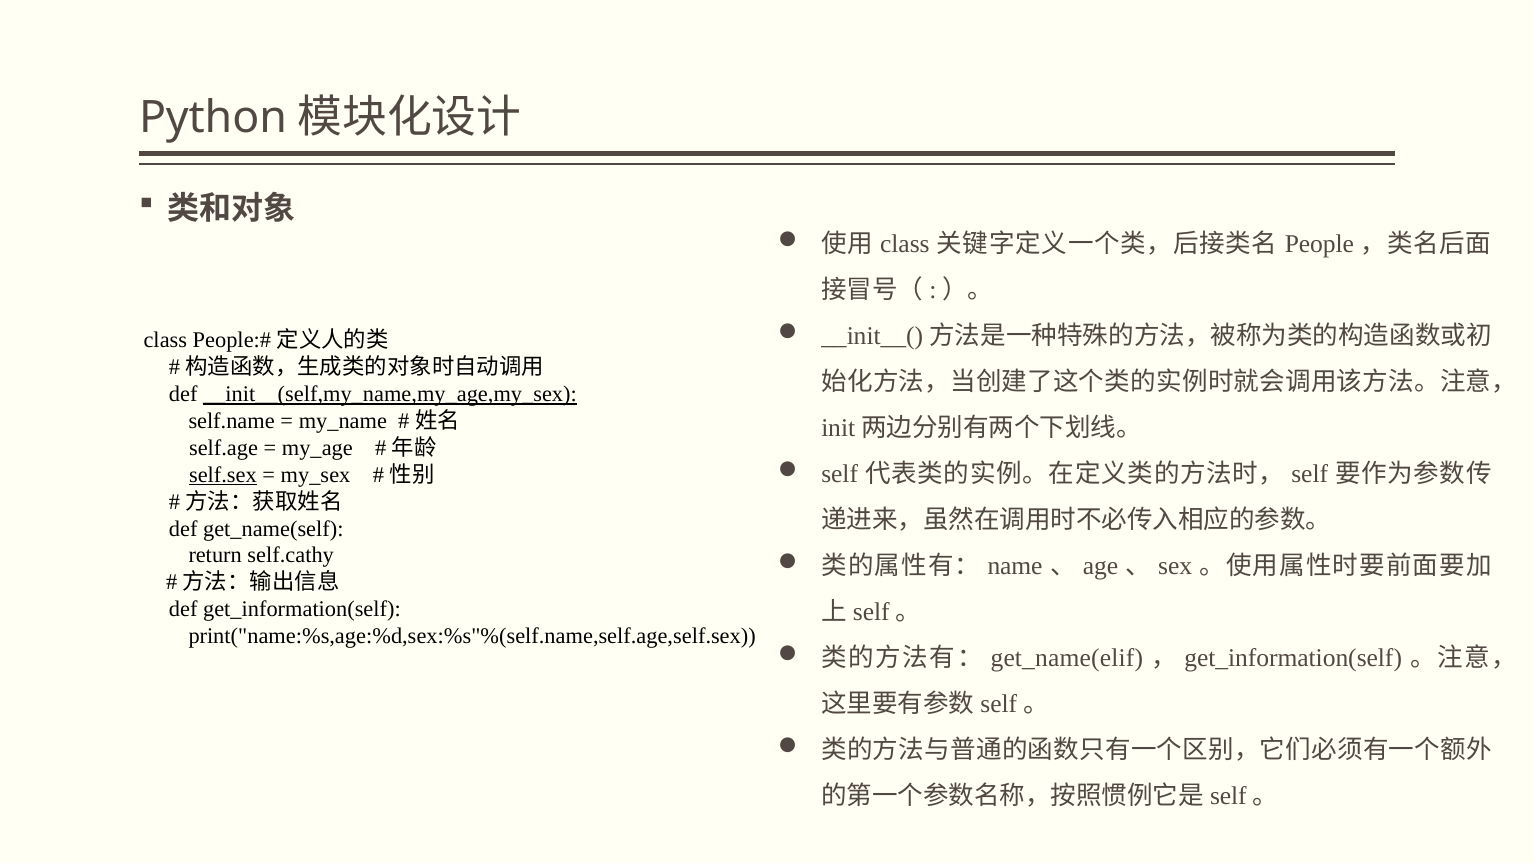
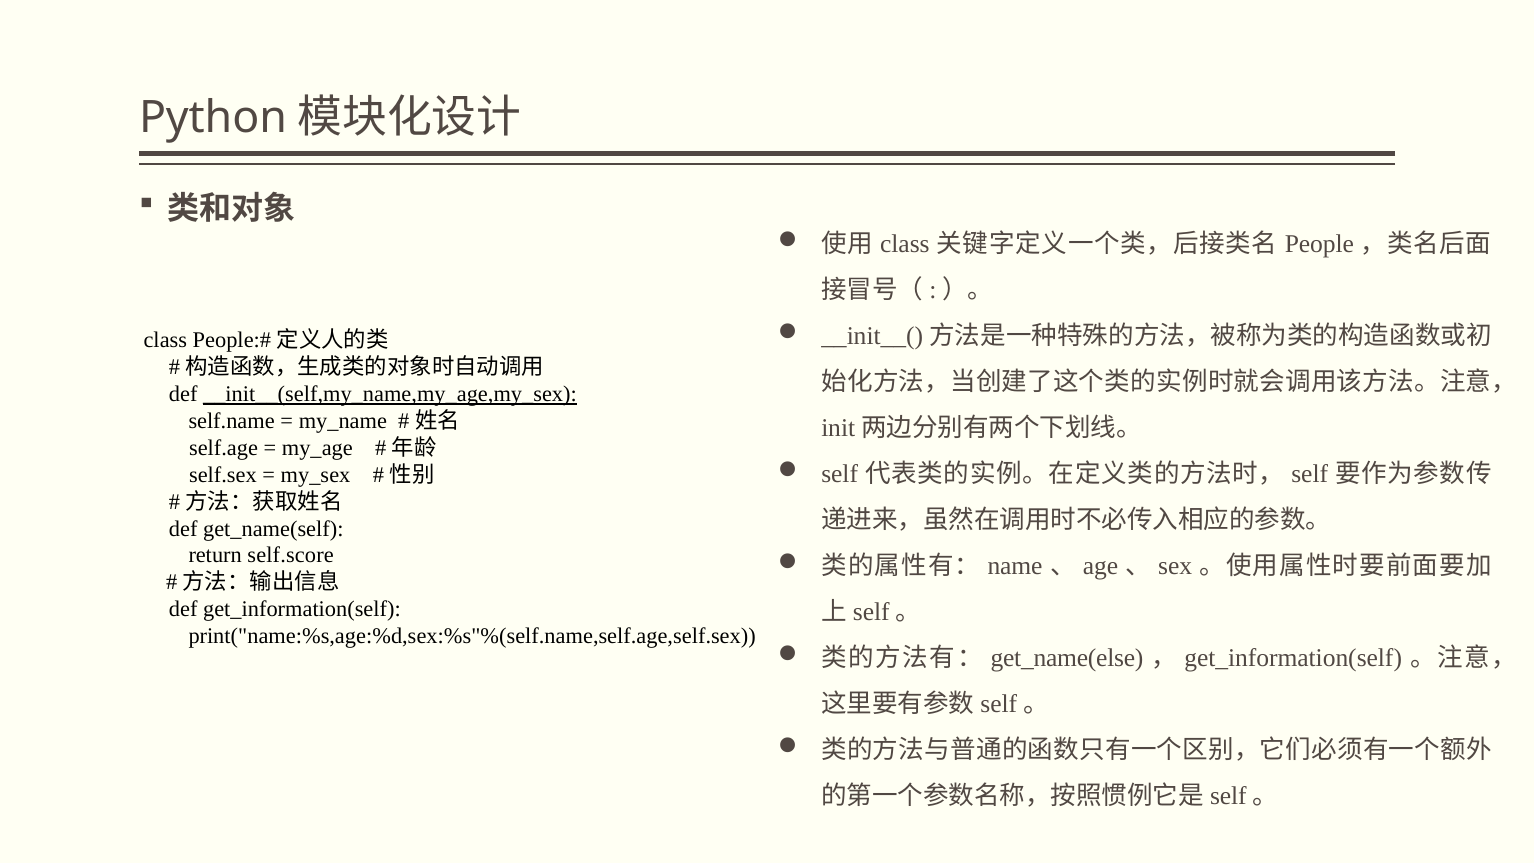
self.sex underline: present -> none (223, 475)
self.cathy: self.cathy -> self.score (291, 555)
get_name(elif: get_name(elif -> get_name(else (1067, 658)
